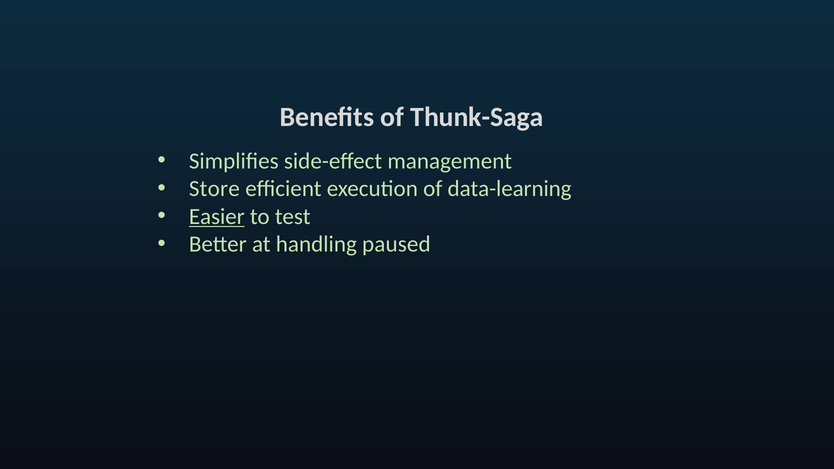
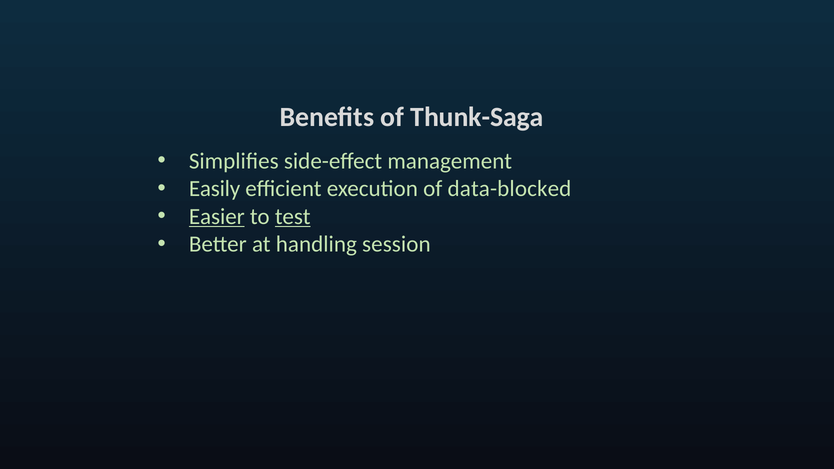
Store: Store -> Easily (215, 189)
data-learning: data-learning -> data-blocked (509, 189)
test underline: none -> present (293, 217)
paused: paused -> session (396, 244)
